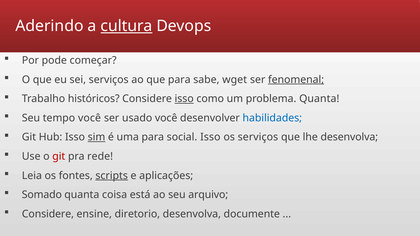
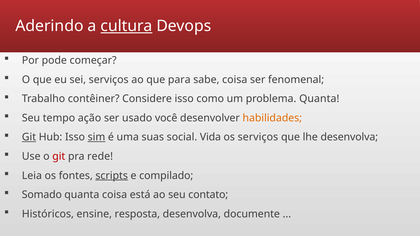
sabe wget: wget -> coisa (235, 80)
fenomenal underline: present -> none (296, 80)
históricos: históricos -> contêiner (94, 99)
isso underline: present -> none (184, 99)
tempo você: você -> ação (90, 118)
habilidades colour: blue -> orange (272, 118)
Git underline: none -> present (29, 137)
uma para: para -> suas (153, 137)
social Isso: Isso -> Vida (210, 137)
aplicações: aplicações -> compilado (166, 176)
arquivo: arquivo -> contato (208, 195)
Considere: Considere -> Históricos (48, 214)
diretorio: diretorio -> resposta (137, 214)
